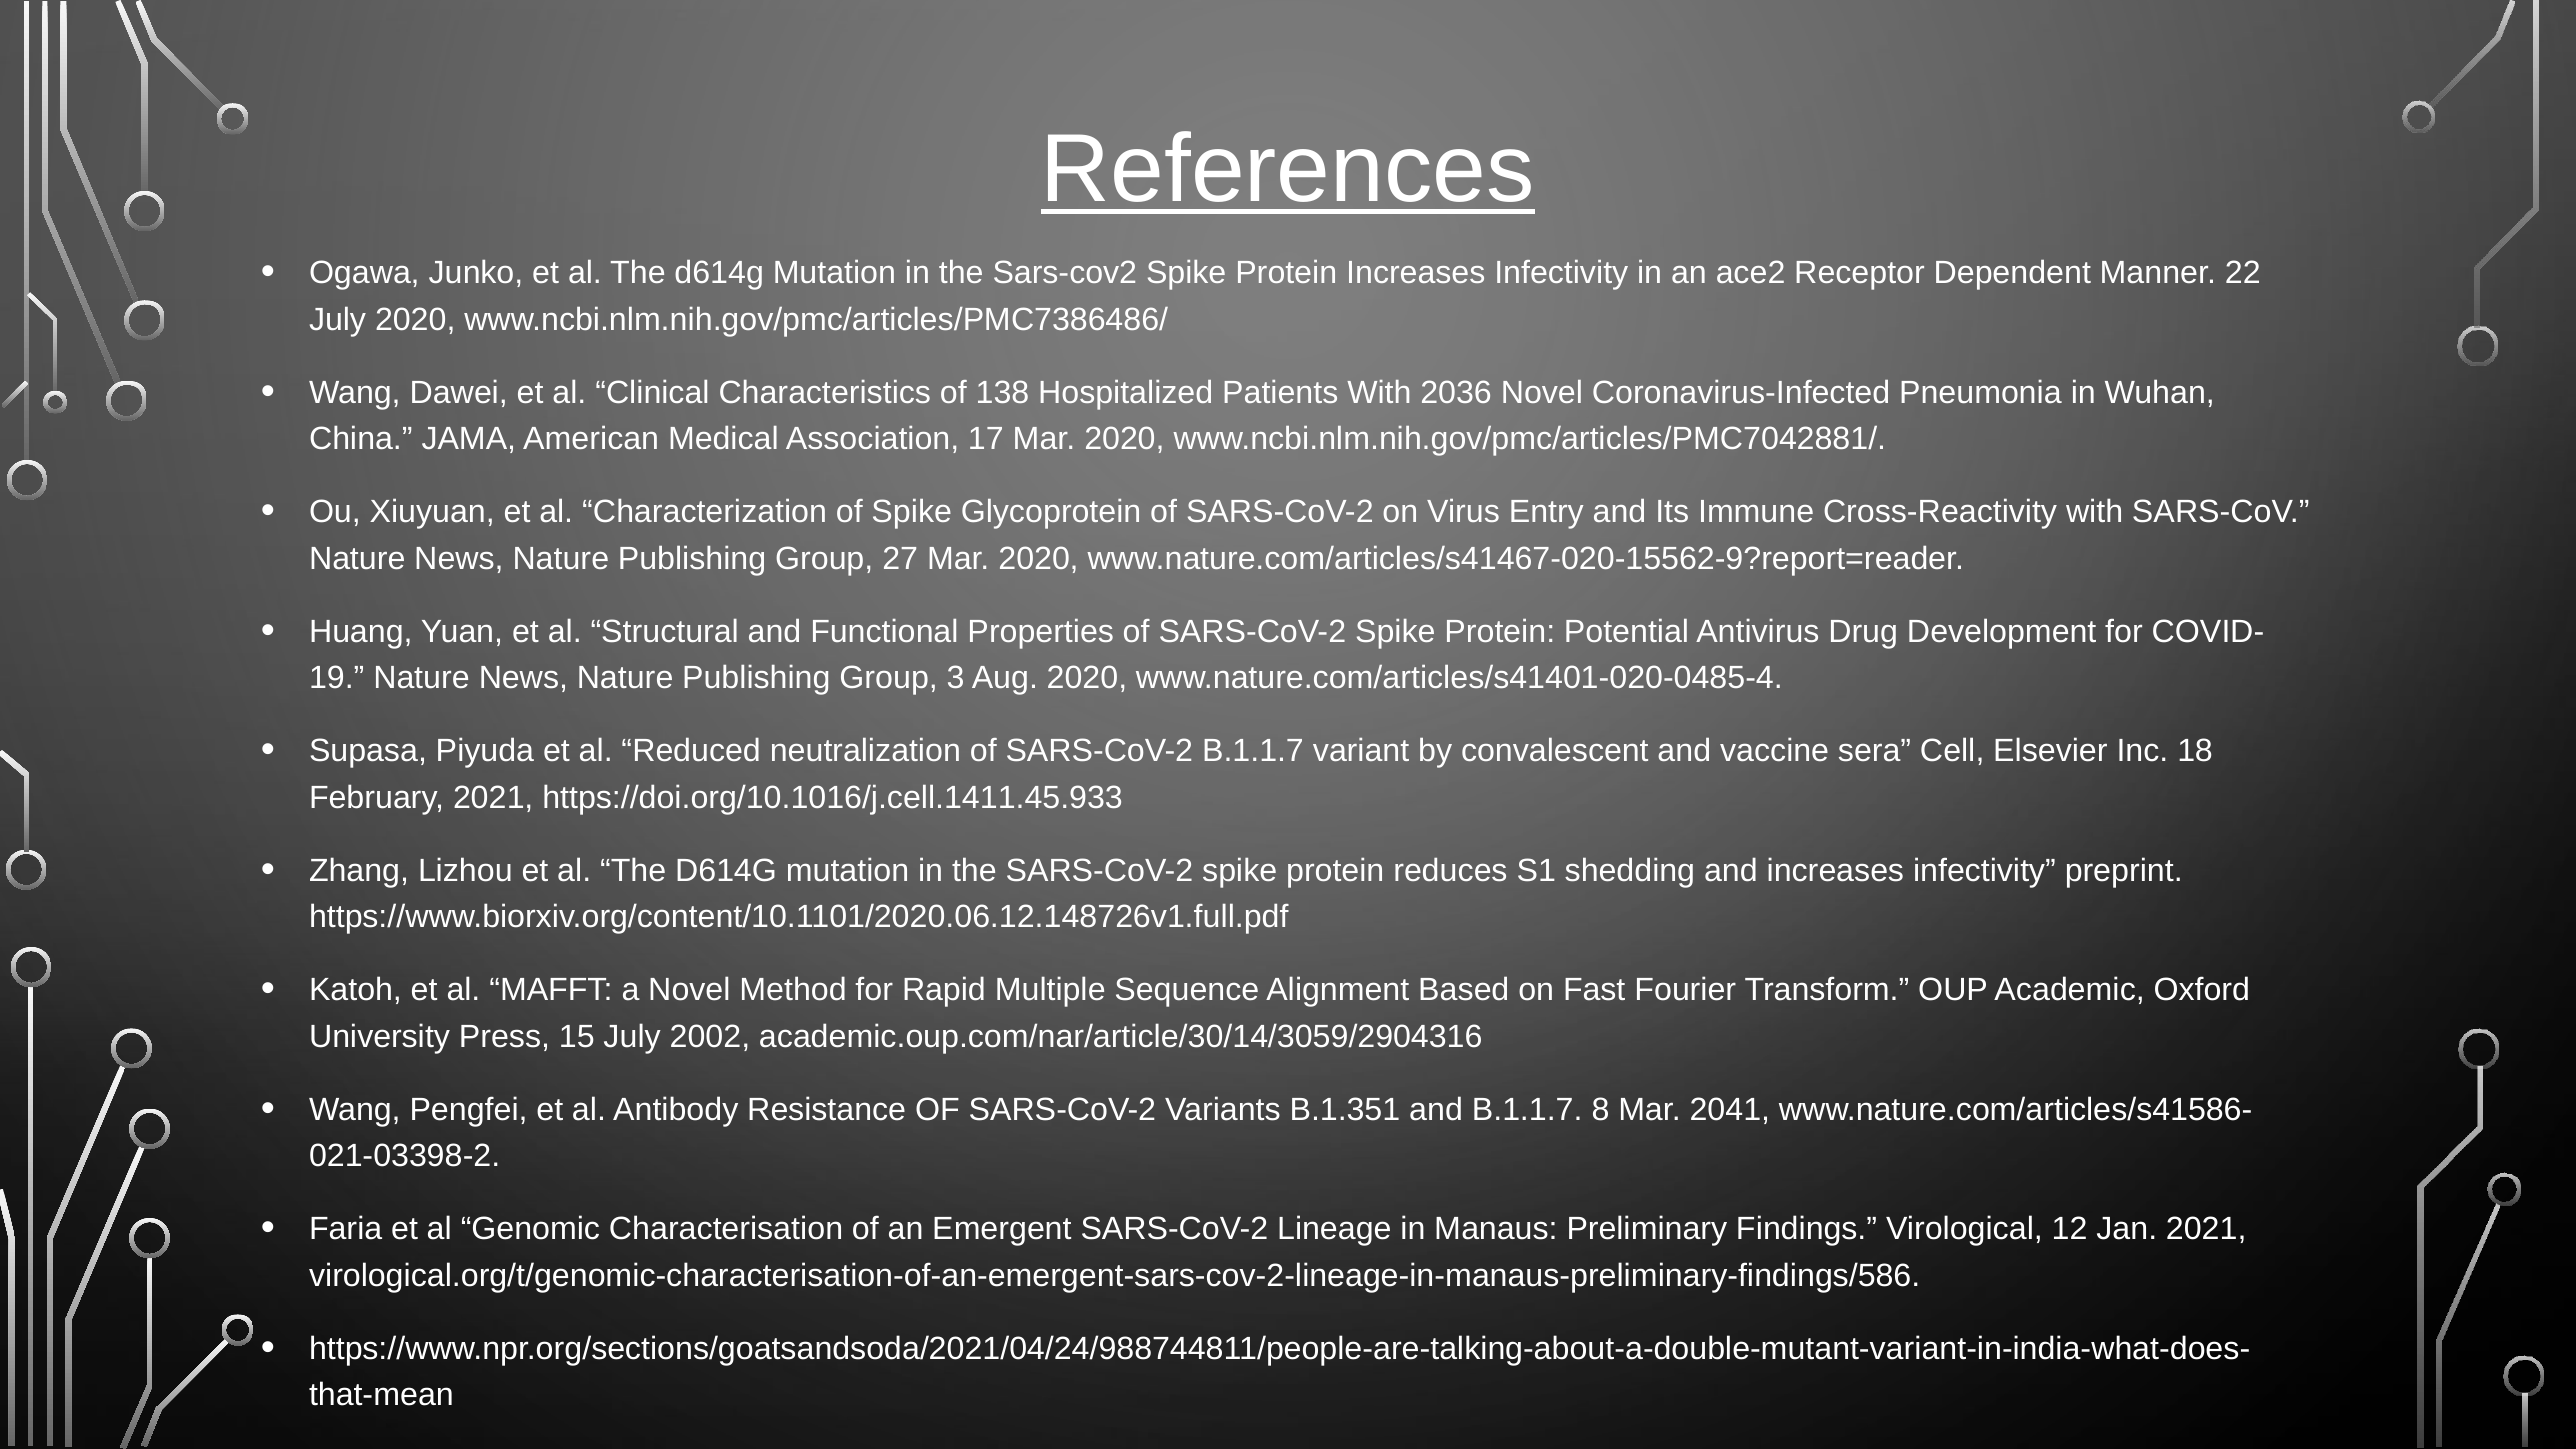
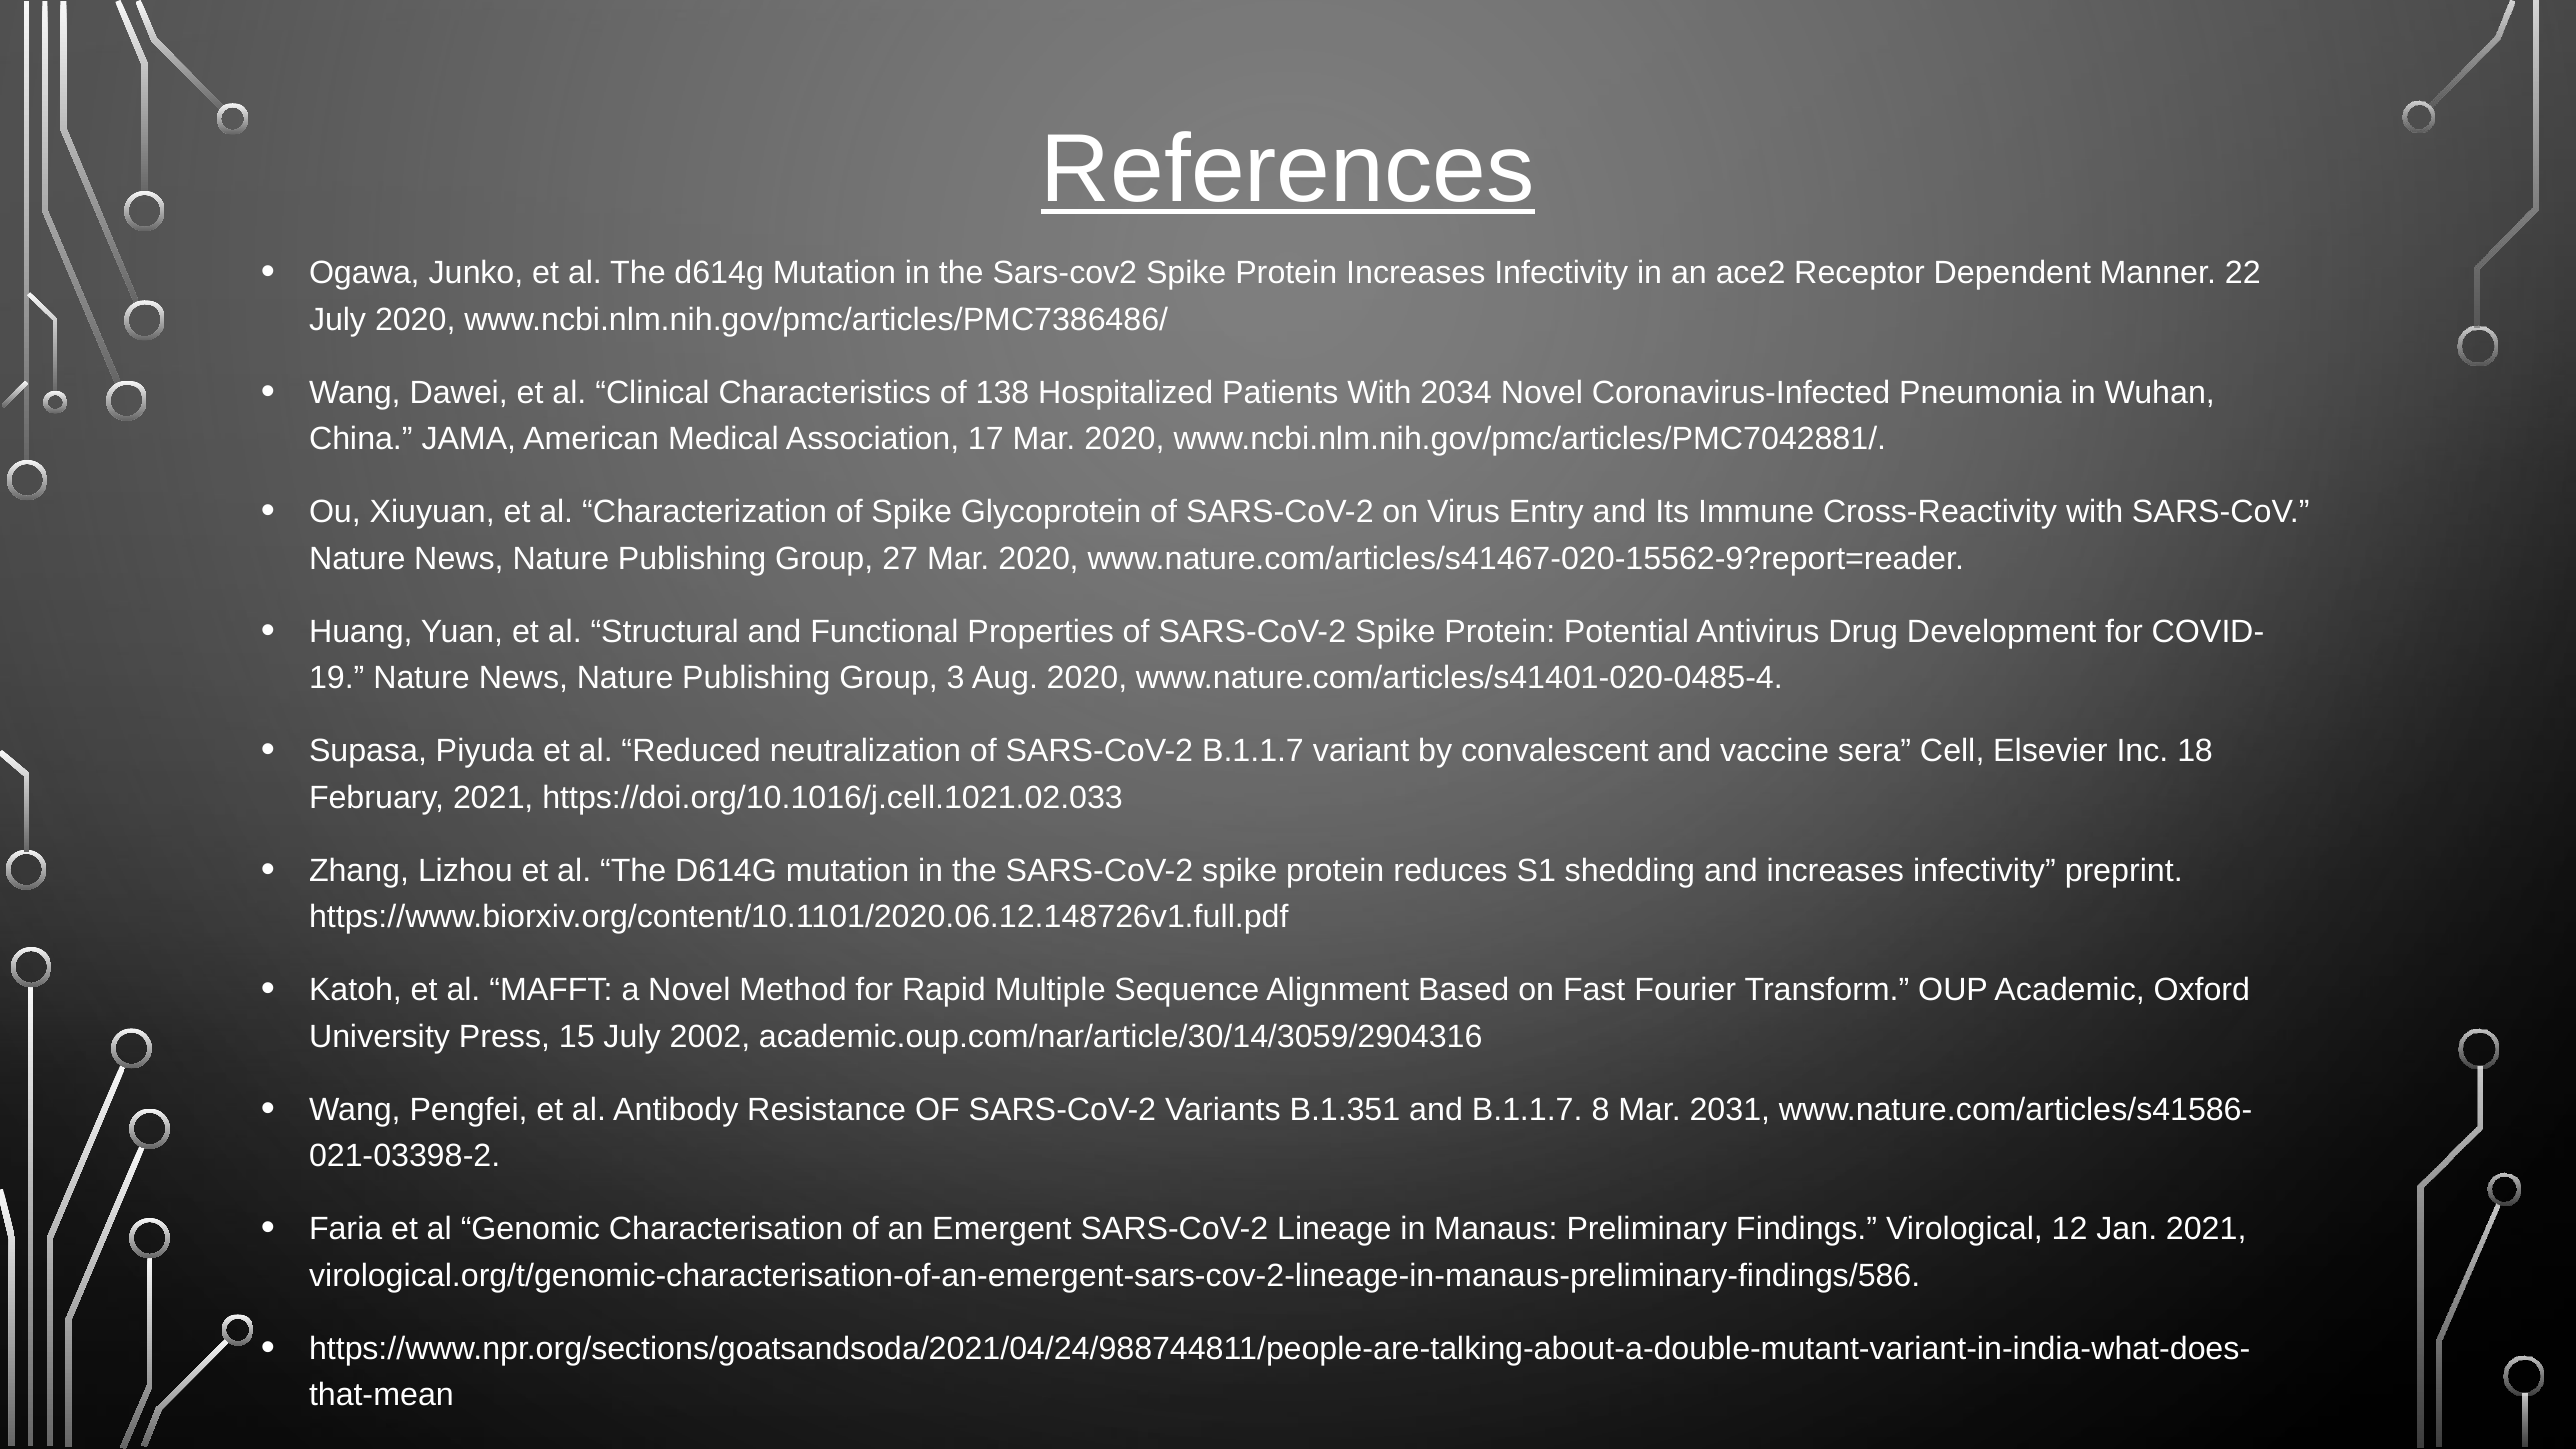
2036: 2036 -> 2034 (1456, 393)
https://doi.org/10.1016/j.cell.1411.45.933: https://doi.org/10.1016/j.cell.1411.45.933 -> https://doi.org/10.1016/j.cell.1021.02.033 (833, 797)
2041: 2041 -> 2031 (1730, 1110)
